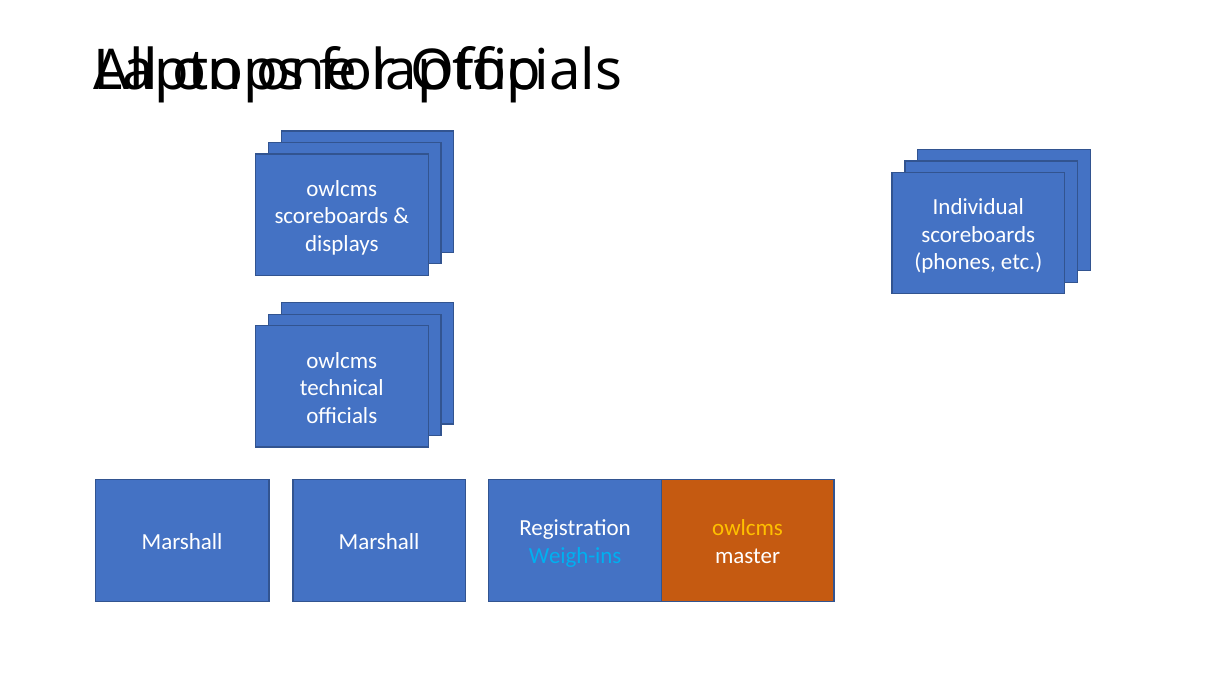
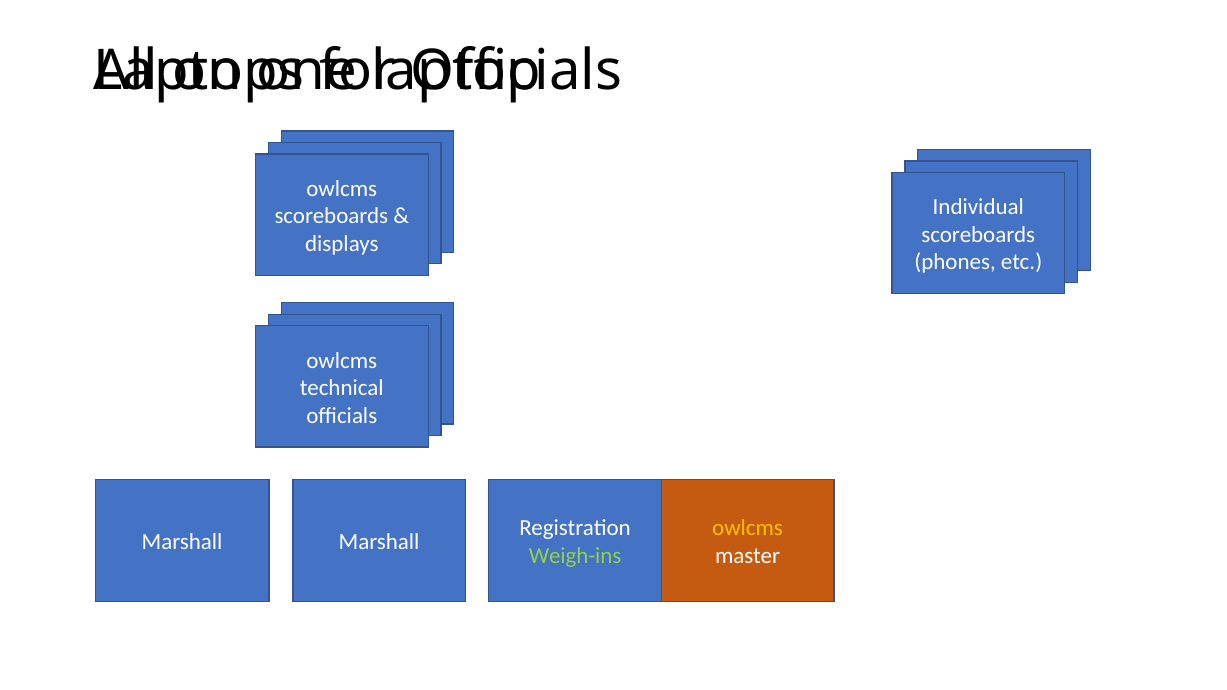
Weigh-ins colour: light blue -> light green (575, 556)
